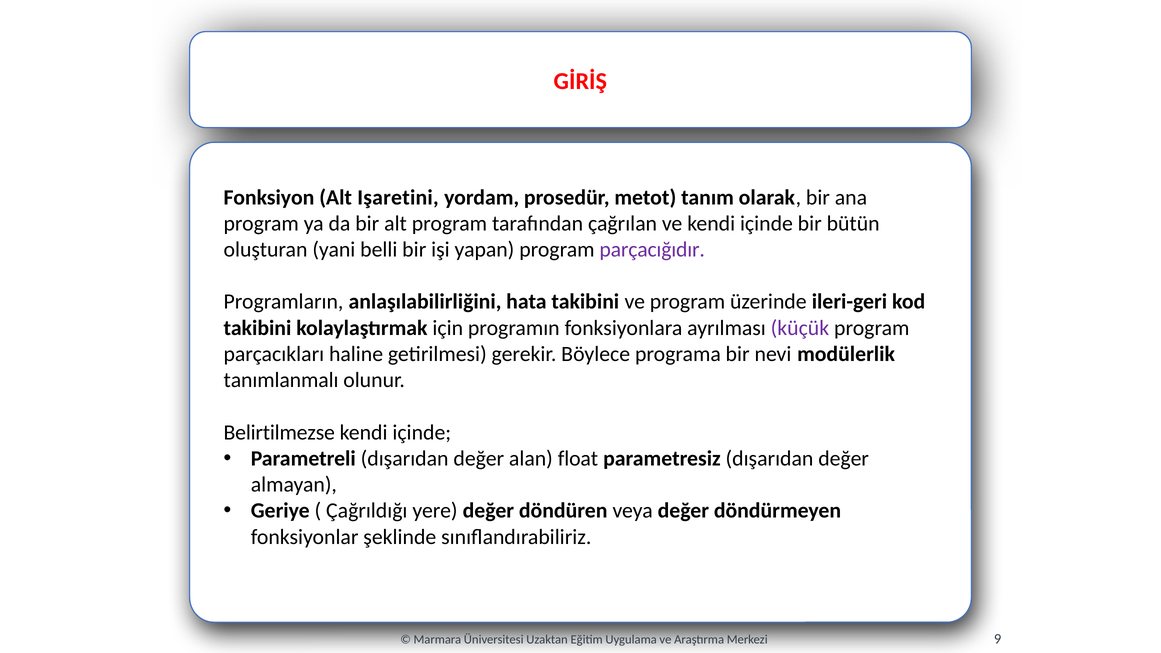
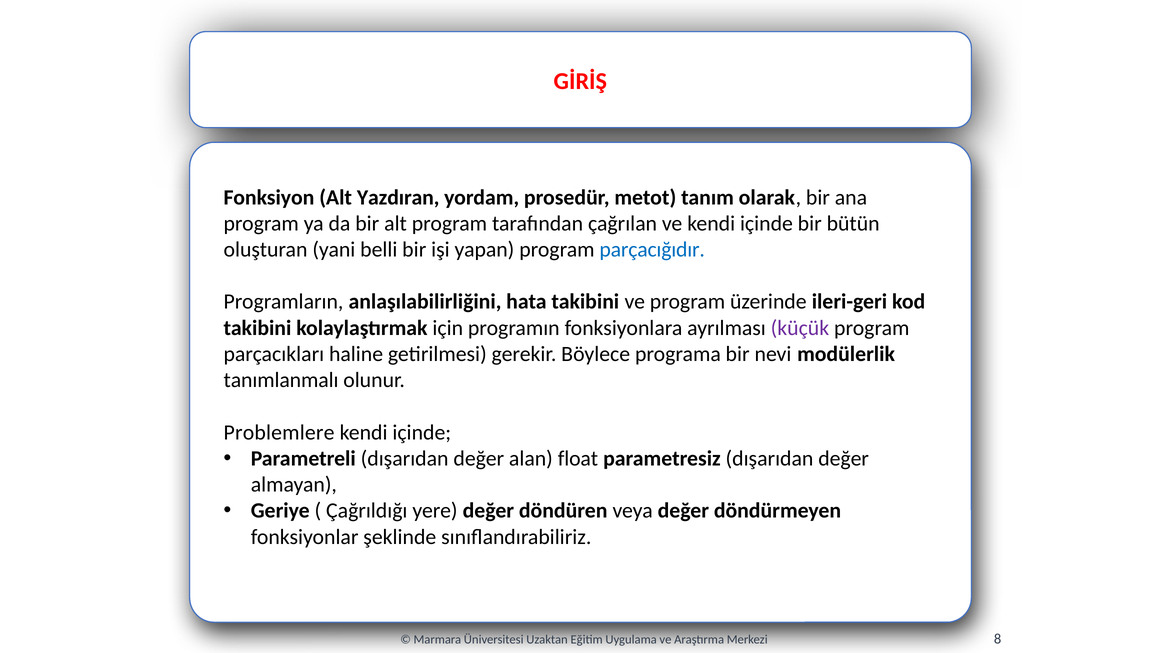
Işaretini: Işaretini -> Yazdıran (398, 197)
parçacığıdır colour: purple -> blue (652, 250)
Belirtilmezse: Belirtilmezse -> Problemlere (279, 432)
9: 9 -> 8 (998, 639)
